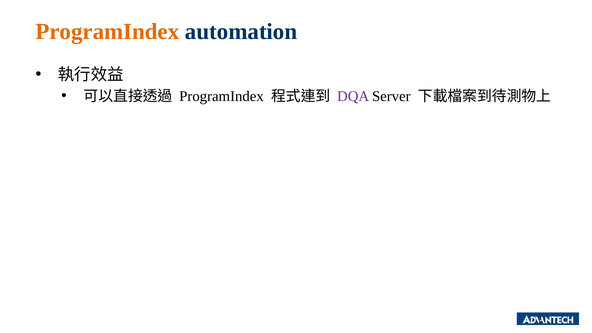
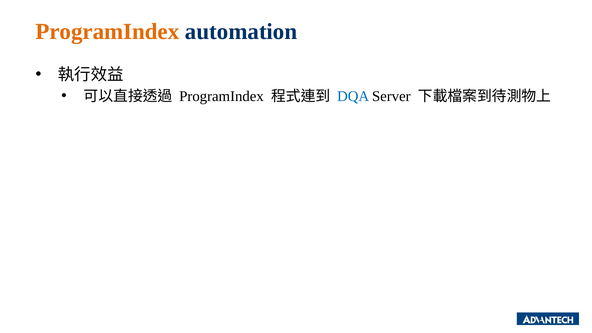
DQA colour: purple -> blue (353, 96)
